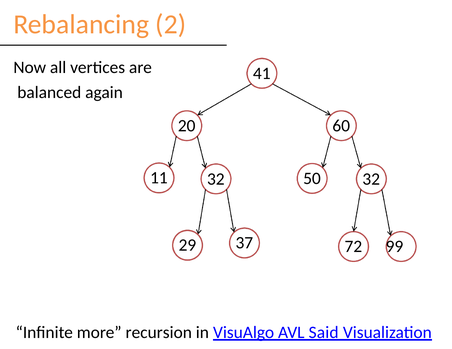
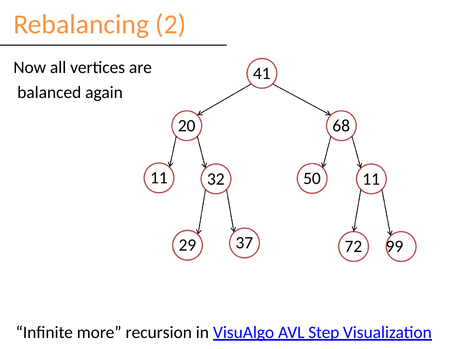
60: 60 -> 68 (341, 126)
11 32: 32 -> 11 (371, 179)
Said: Said -> Step (324, 333)
